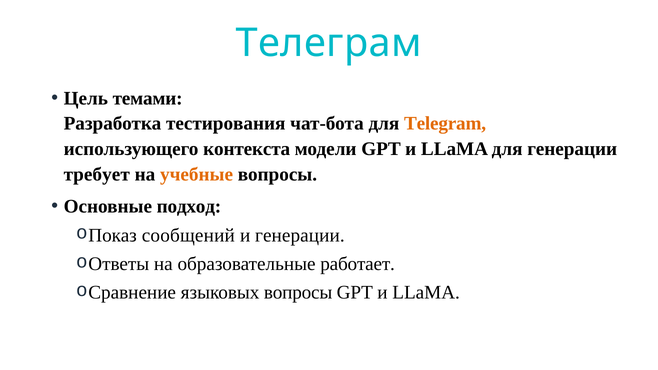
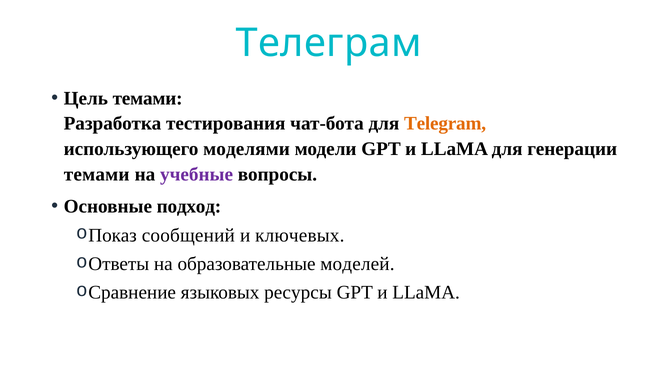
контекста: контекста -> моделями (247, 149)
требует: требует -> темами (97, 174)
учебные colour: orange -> purple (197, 174)
и генерации: генерации -> ключевых (300, 235)
работает: работает -> моделей (357, 264)
языковых вопросы: вопросы -> ресурсы (298, 293)
